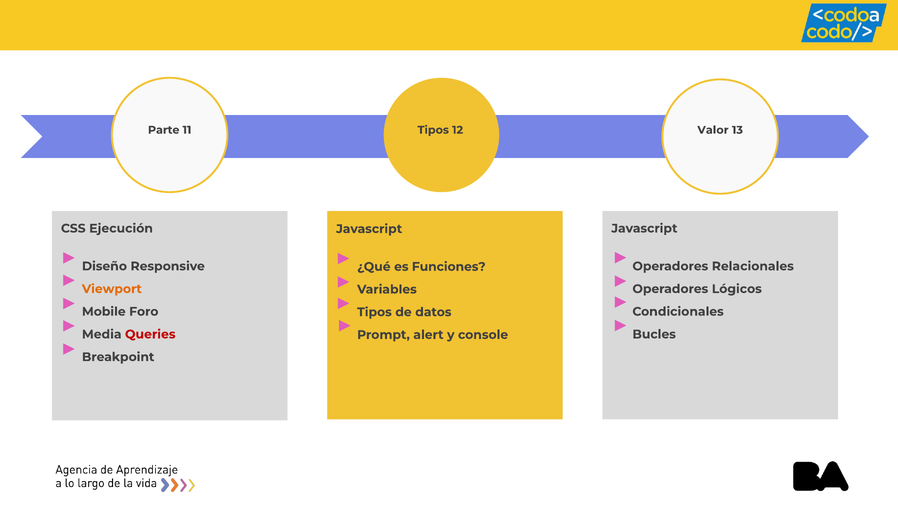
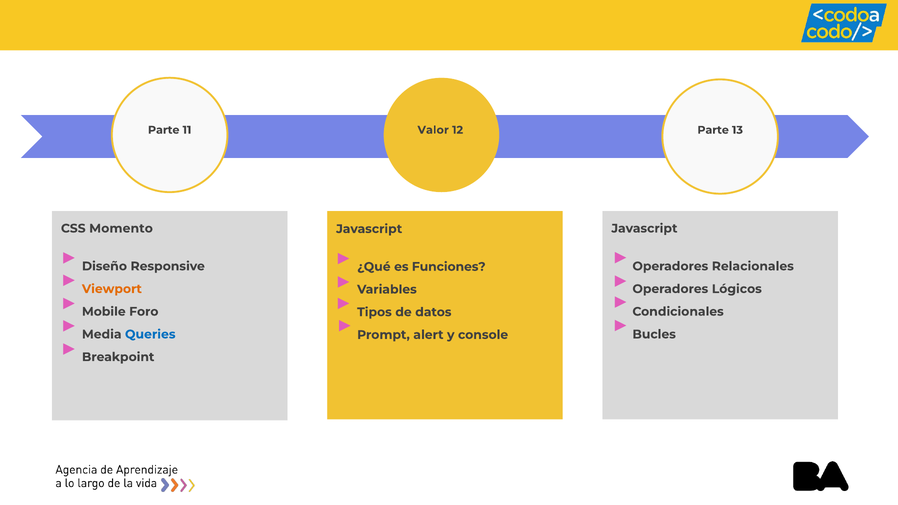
Tipos: Tipos -> Valor (433, 130)
12 Valor: Valor -> Parte (713, 130)
Ejecución: Ejecución -> Momento (121, 228)
Queries colour: red -> blue (150, 334)
